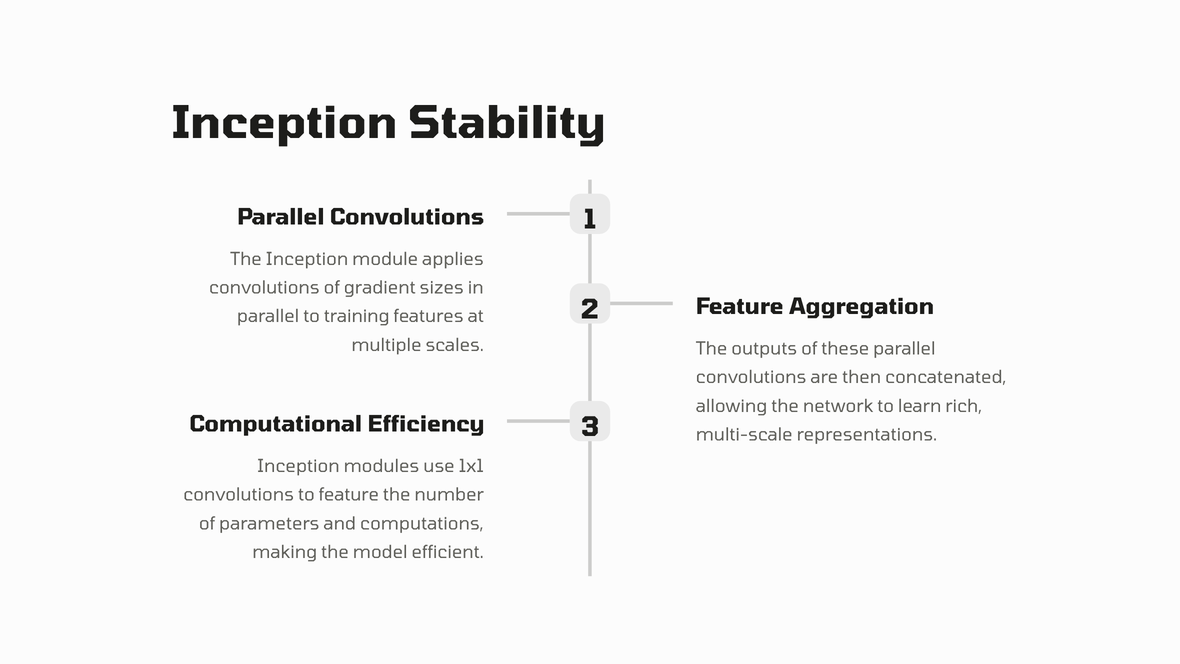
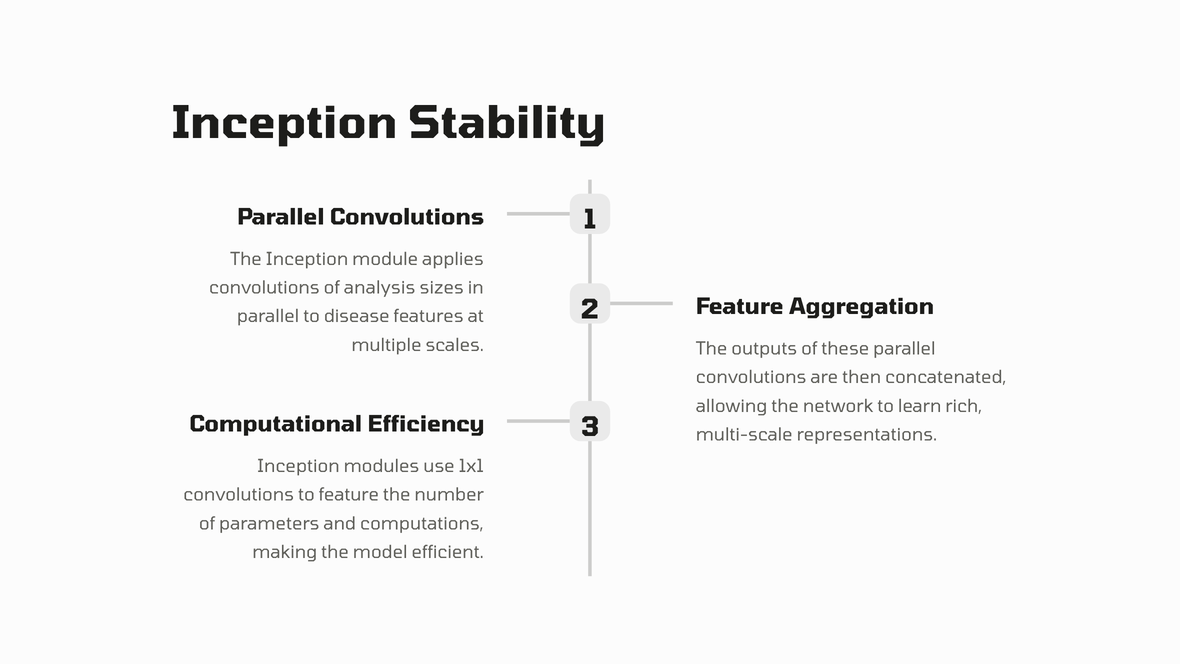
gradient: gradient -> analysis (380, 288)
training: training -> disease (357, 316)
